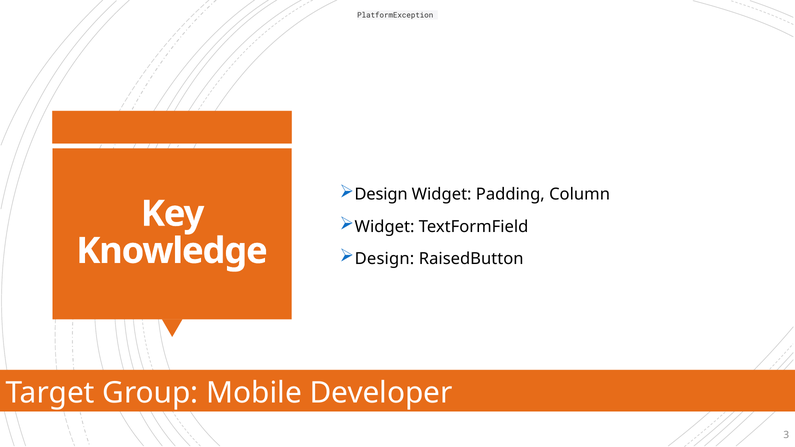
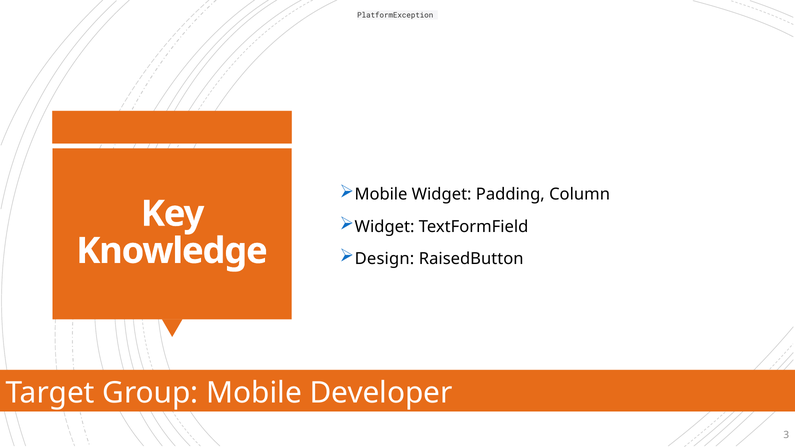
Design: Design -> Mobile (381, 194)
